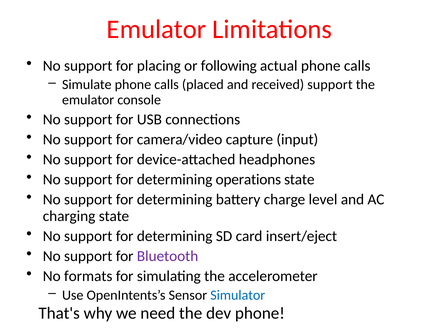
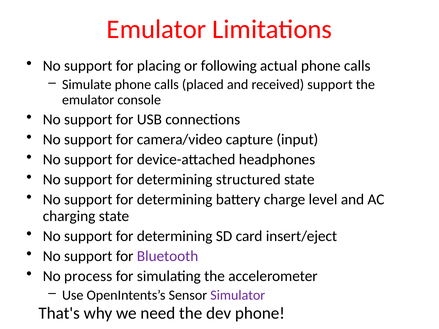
operations: operations -> structured (248, 180)
formats: formats -> process (88, 276)
Simulator colour: blue -> purple (238, 295)
